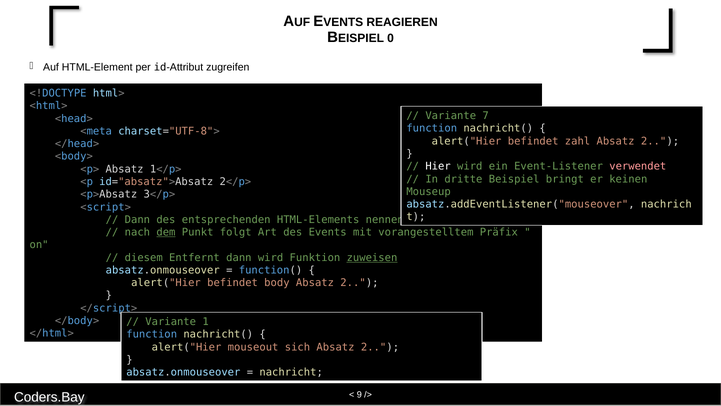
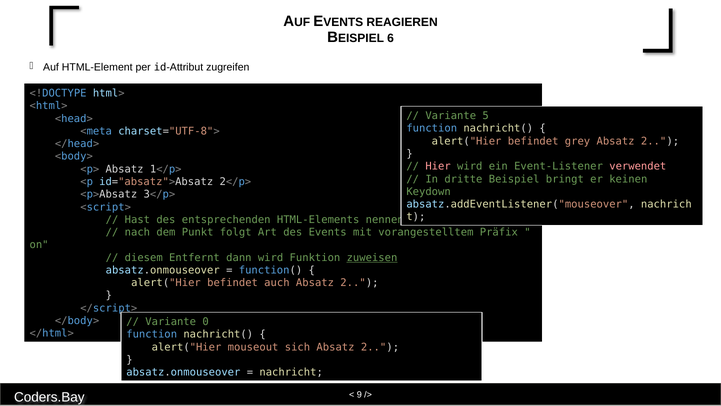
0: 0 -> 6 (390, 38)
7: 7 -> 5 (486, 116)
zahl: zahl -> grey (577, 141)
Hier colour: white -> pink (438, 166)
Mouseup: Mouseup -> Keydown (429, 191)
Dann: Dann -> Hast (137, 219)
dem underline: present -> none (166, 232)
body: body -> auch (277, 283)
1: 1 -> 0 (206, 322)
